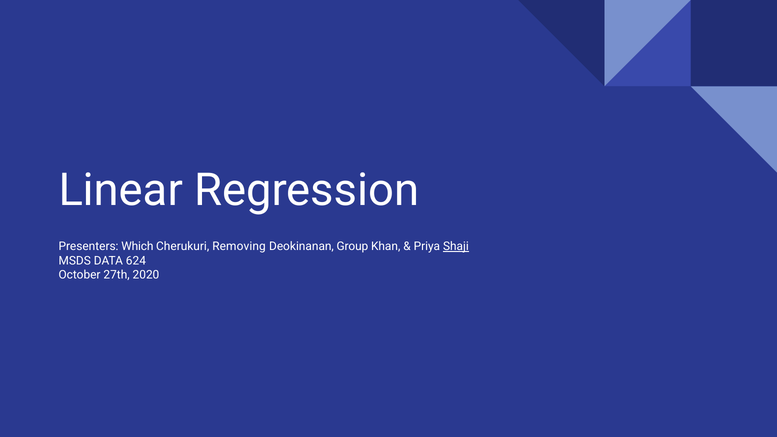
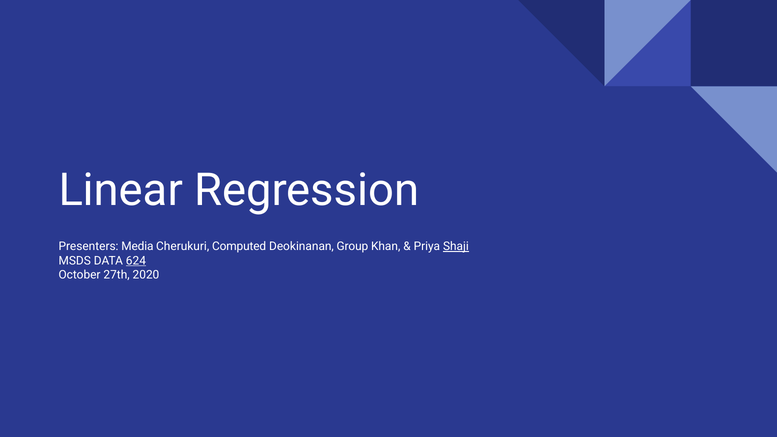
Which: Which -> Media (137, 246)
Removing: Removing -> Computed (239, 246)
624 underline: none -> present (136, 261)
